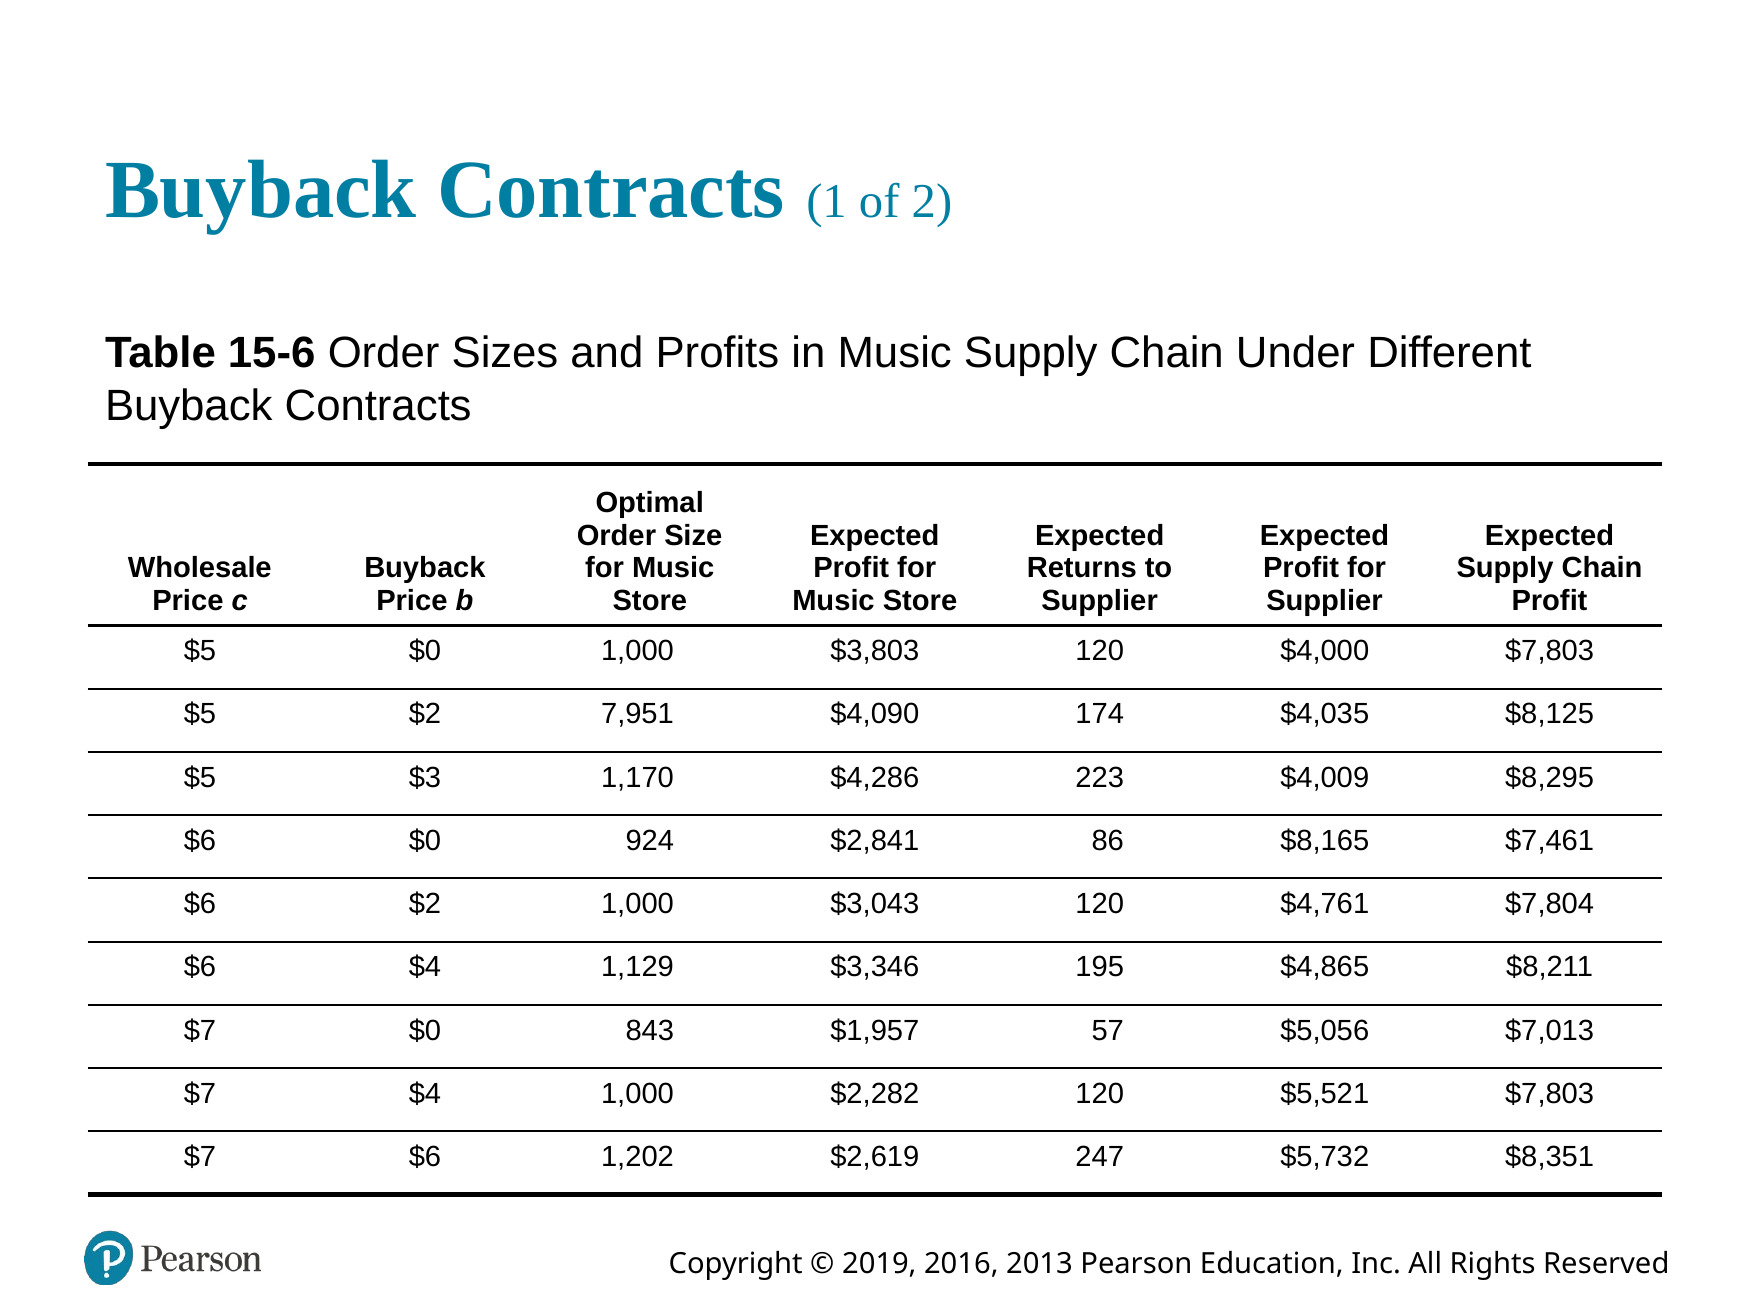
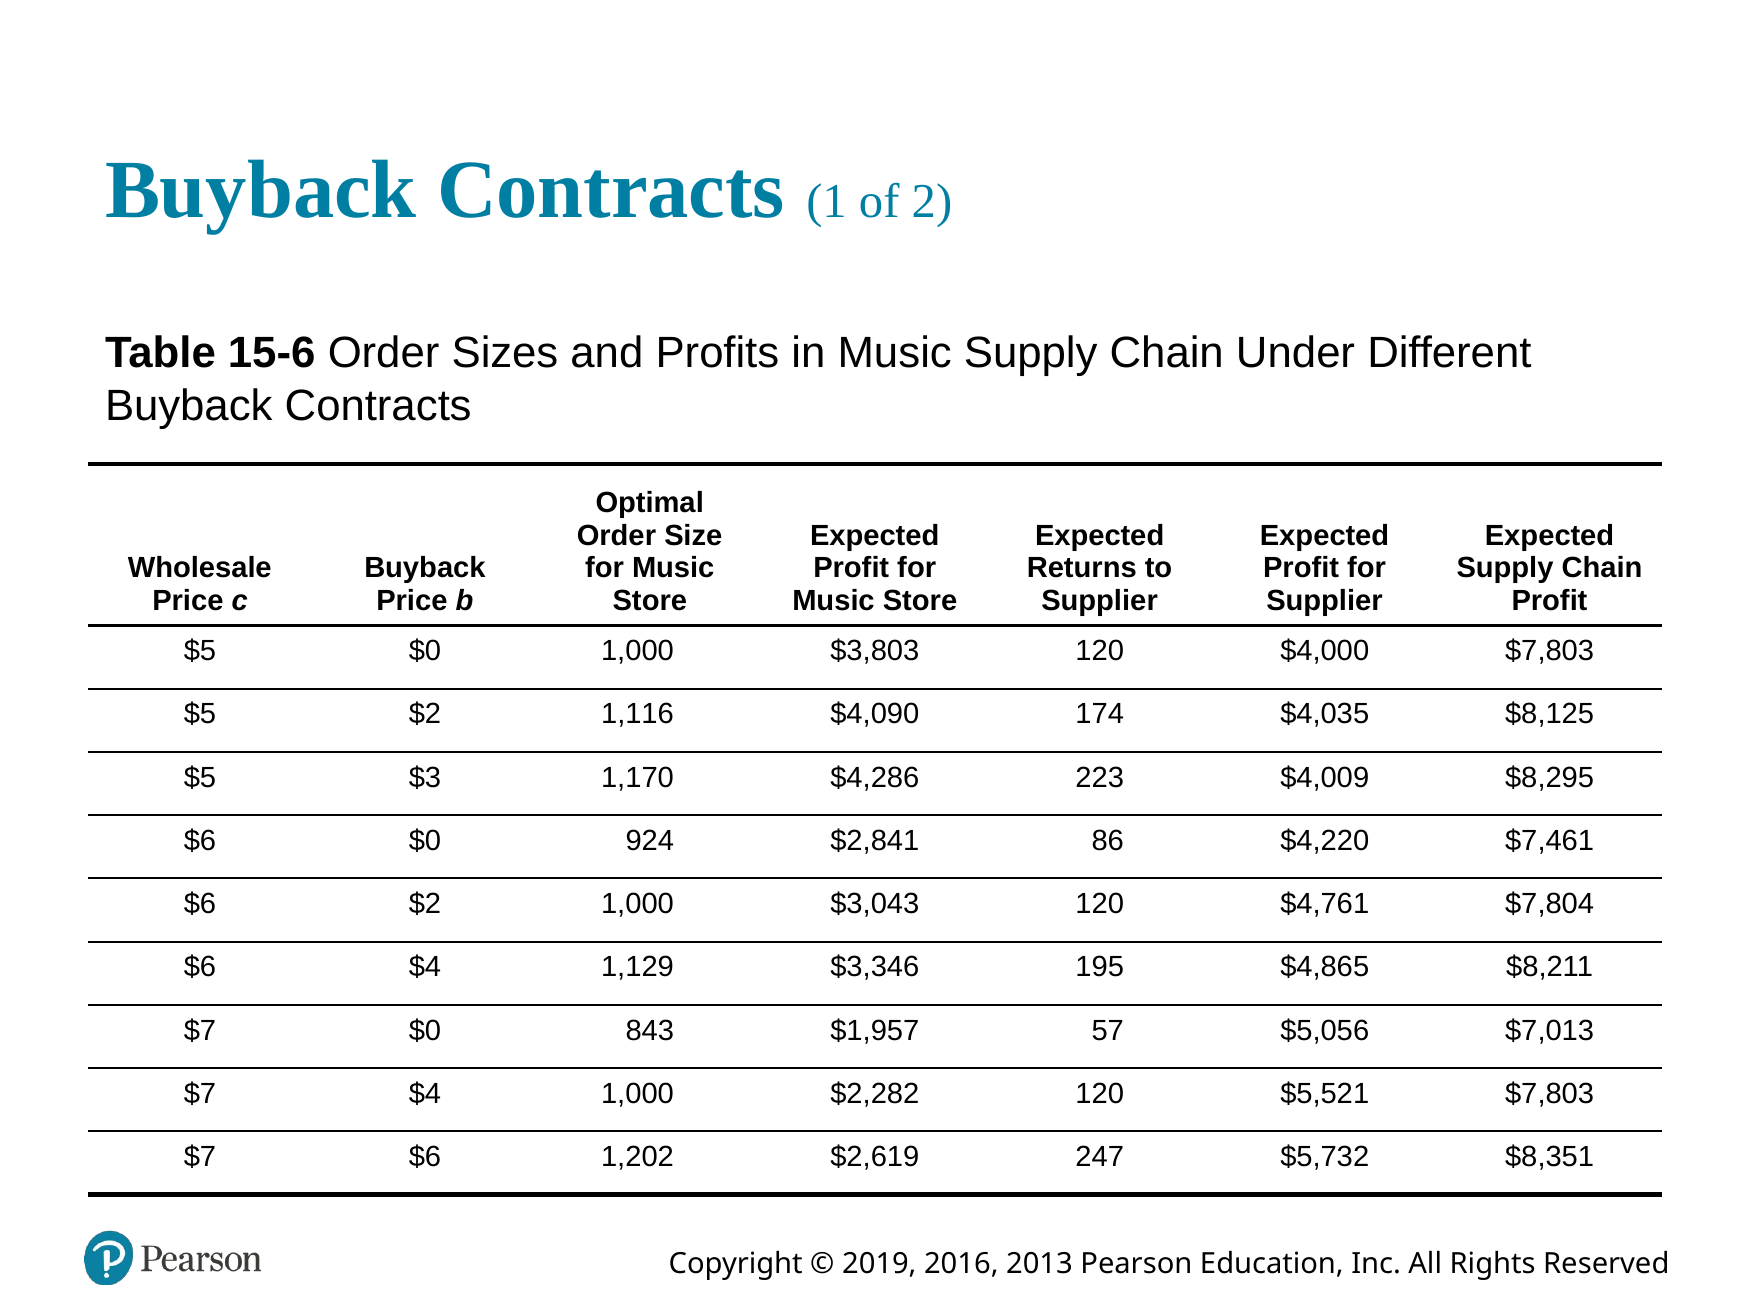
7,951: 7,951 -> 1,116 (637, 714)
$8,165: $8,165 -> $4,220 (1325, 840)
